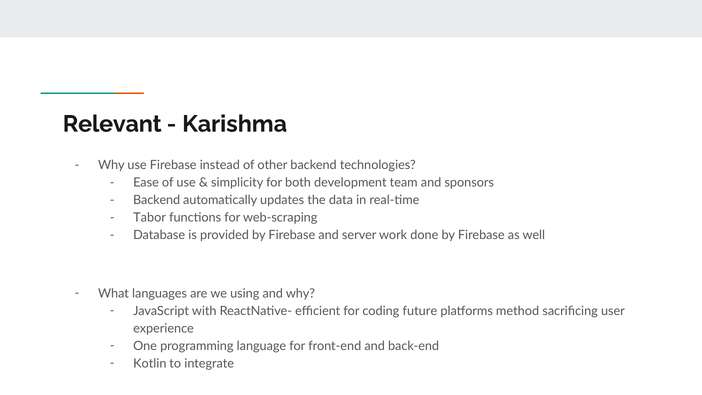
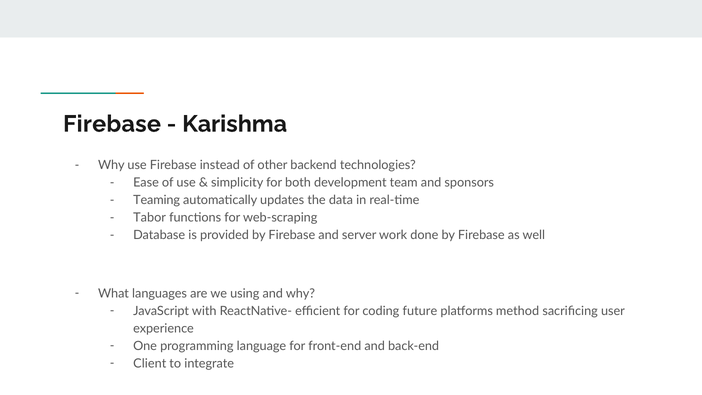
Relevant: Relevant -> Firebase (112, 124)
Backend: Backend -> Teaming (157, 200)
Kotlin: Kotlin -> Client (150, 363)
